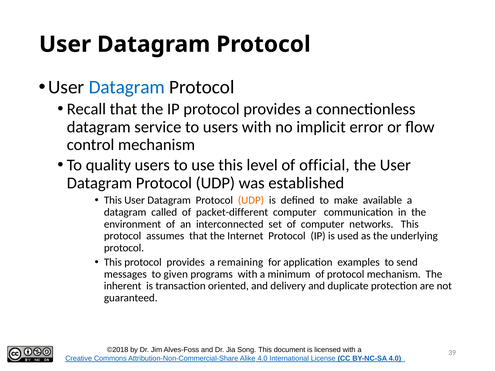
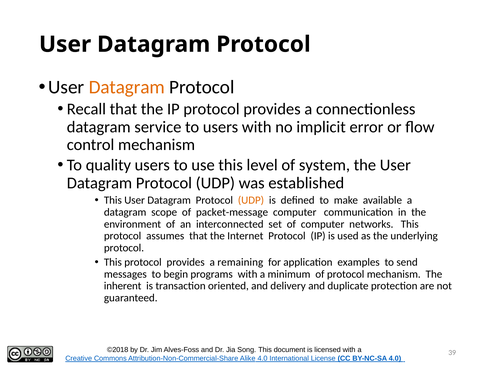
Datagram colour: blue -> orange (127, 87)
official: official -> system (324, 165)
called: called -> scope (164, 212)
packet-different: packet-different -> packet-message (232, 212)
given: given -> begin (176, 274)
